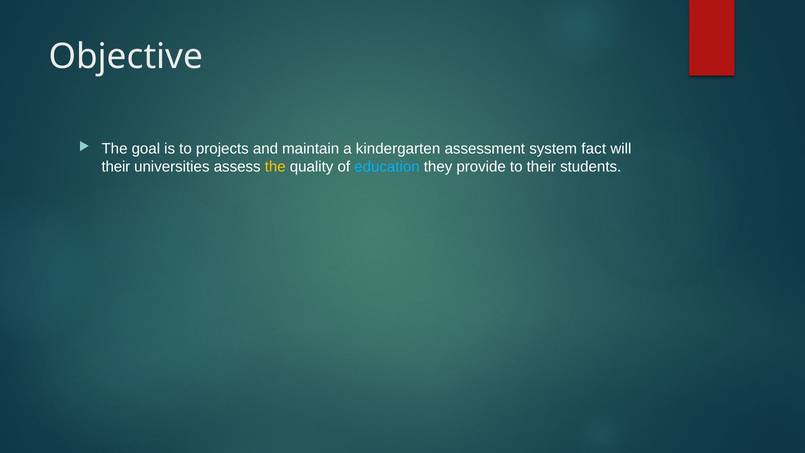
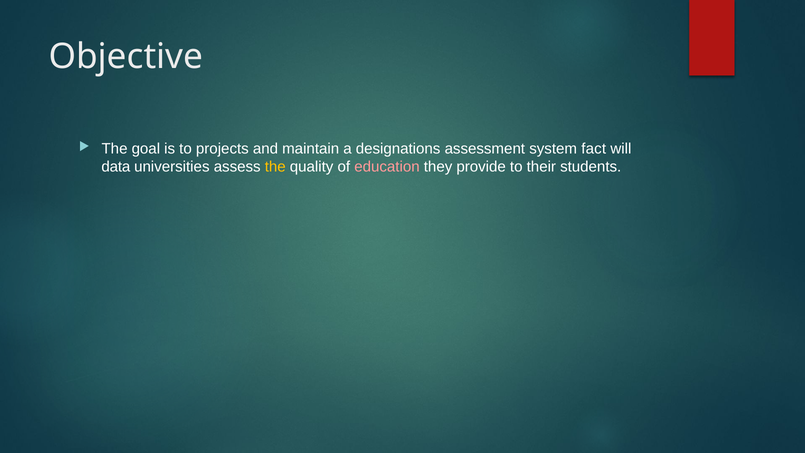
kindergarten: kindergarten -> designations (398, 149)
their: their -> data (116, 167)
education colour: light blue -> pink (387, 167)
